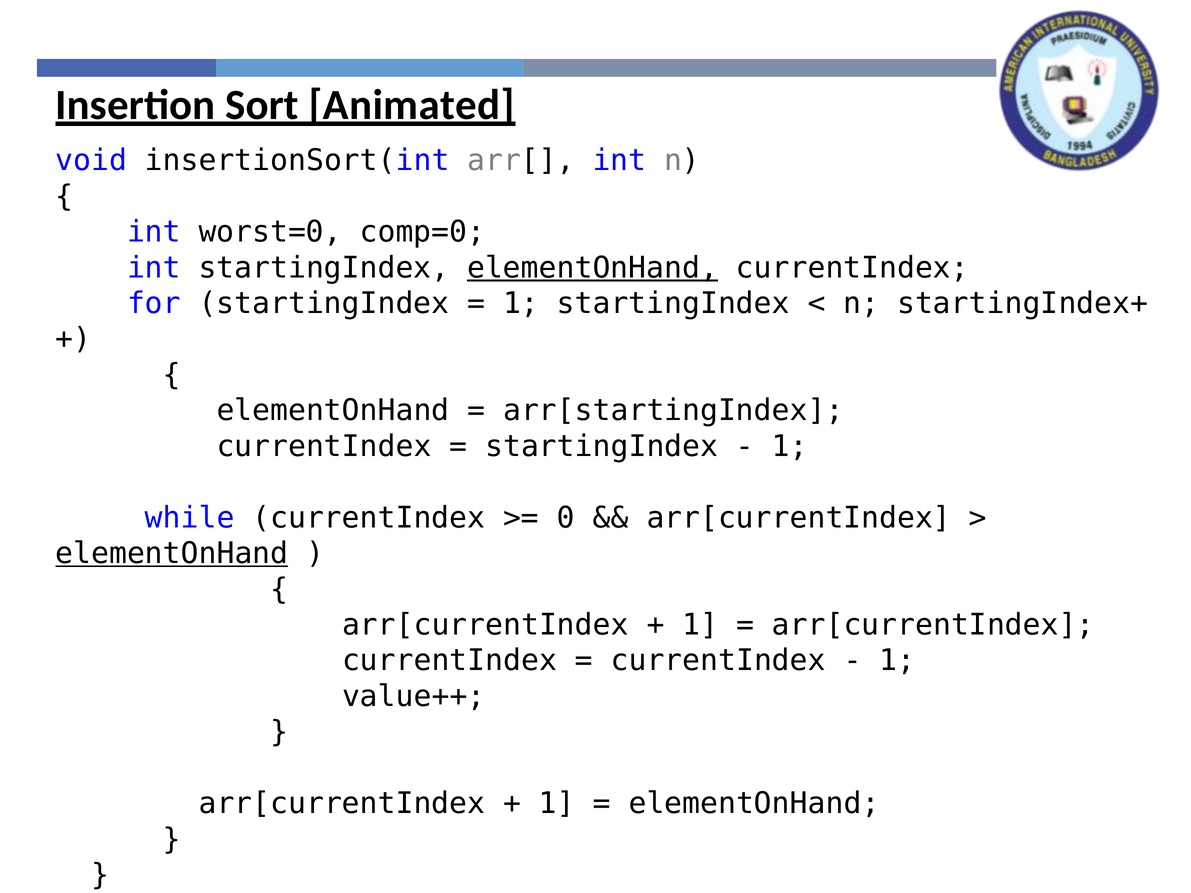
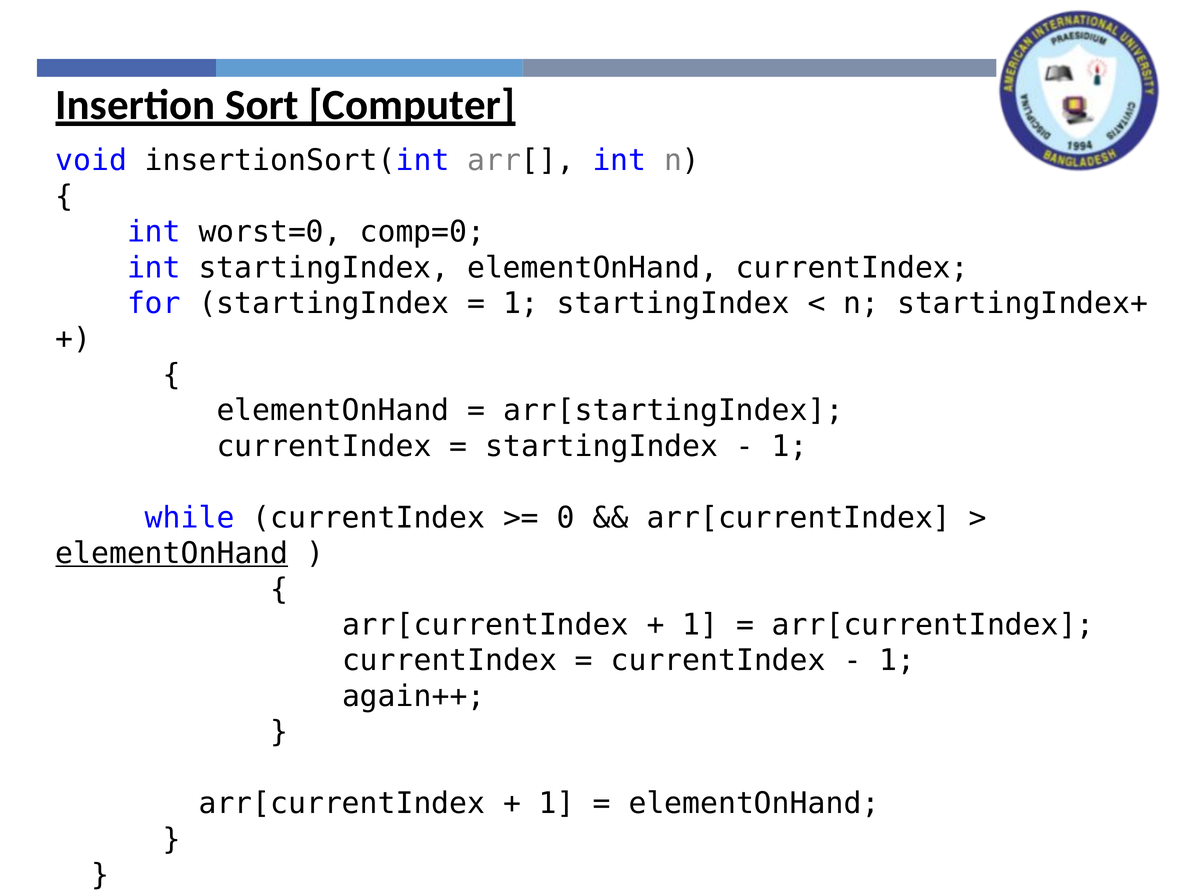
Animated: Animated -> Computer (412, 105)
elementOnHand underline: present -> none (593, 268)
value++: value++ -> again++ (414, 697)
